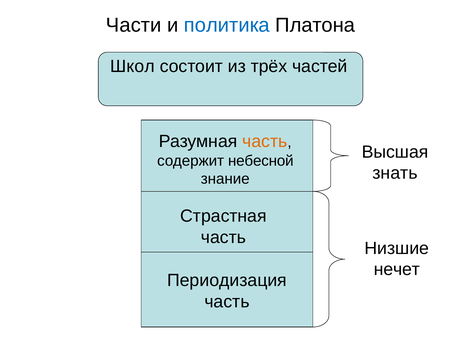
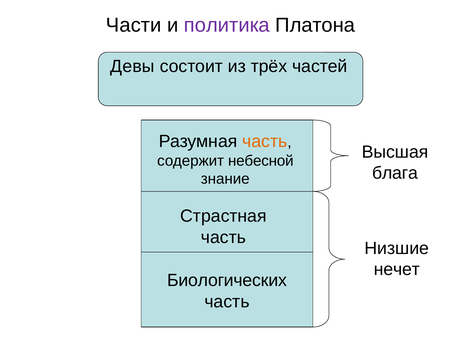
политика colour: blue -> purple (227, 25)
Школ: Школ -> Девы (132, 66)
знать: знать -> блага (395, 173)
Периодизация: Периодизация -> Биологических (227, 281)
